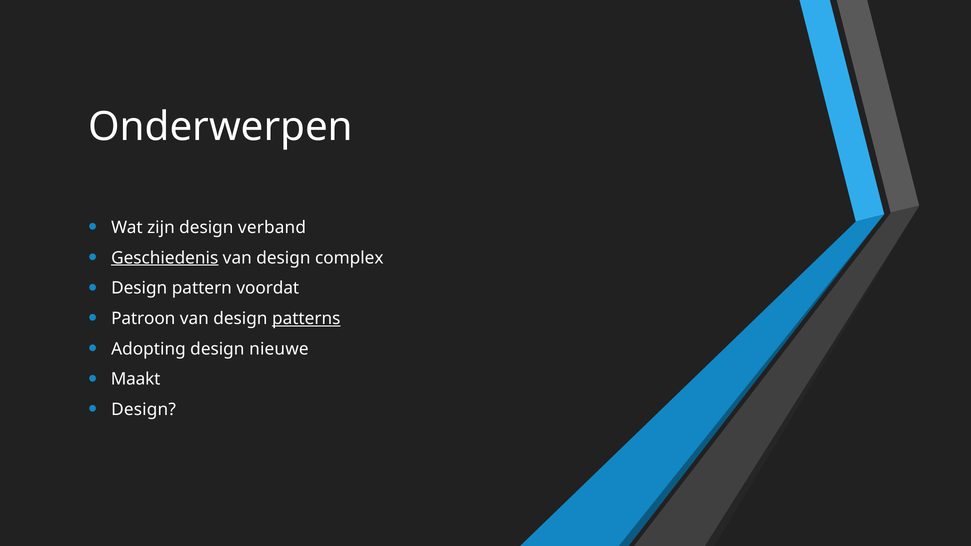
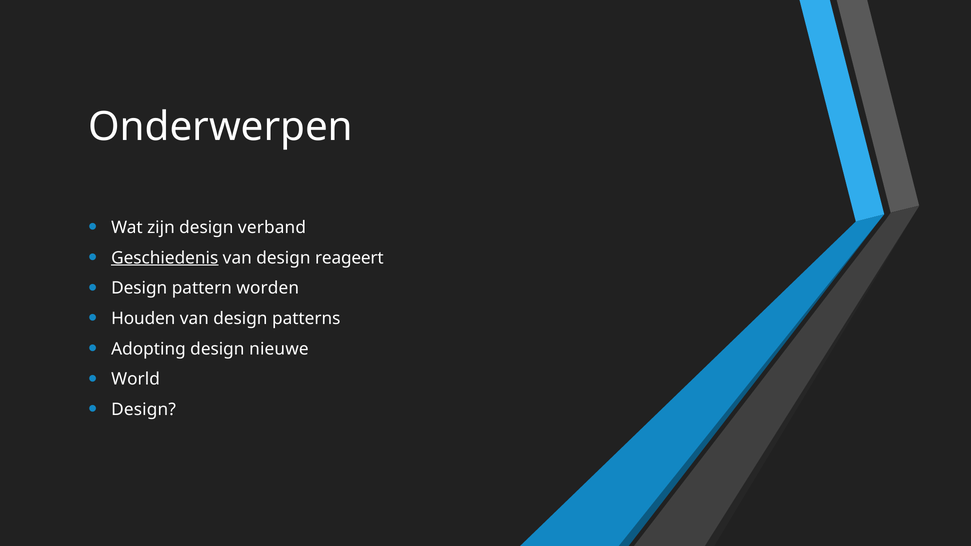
complex: complex -> reageert (349, 258)
voordat: voordat -> worden (268, 288)
Patroon: Patroon -> Houden (143, 319)
patterns underline: present -> none (306, 319)
Maakt: Maakt -> World (135, 379)
